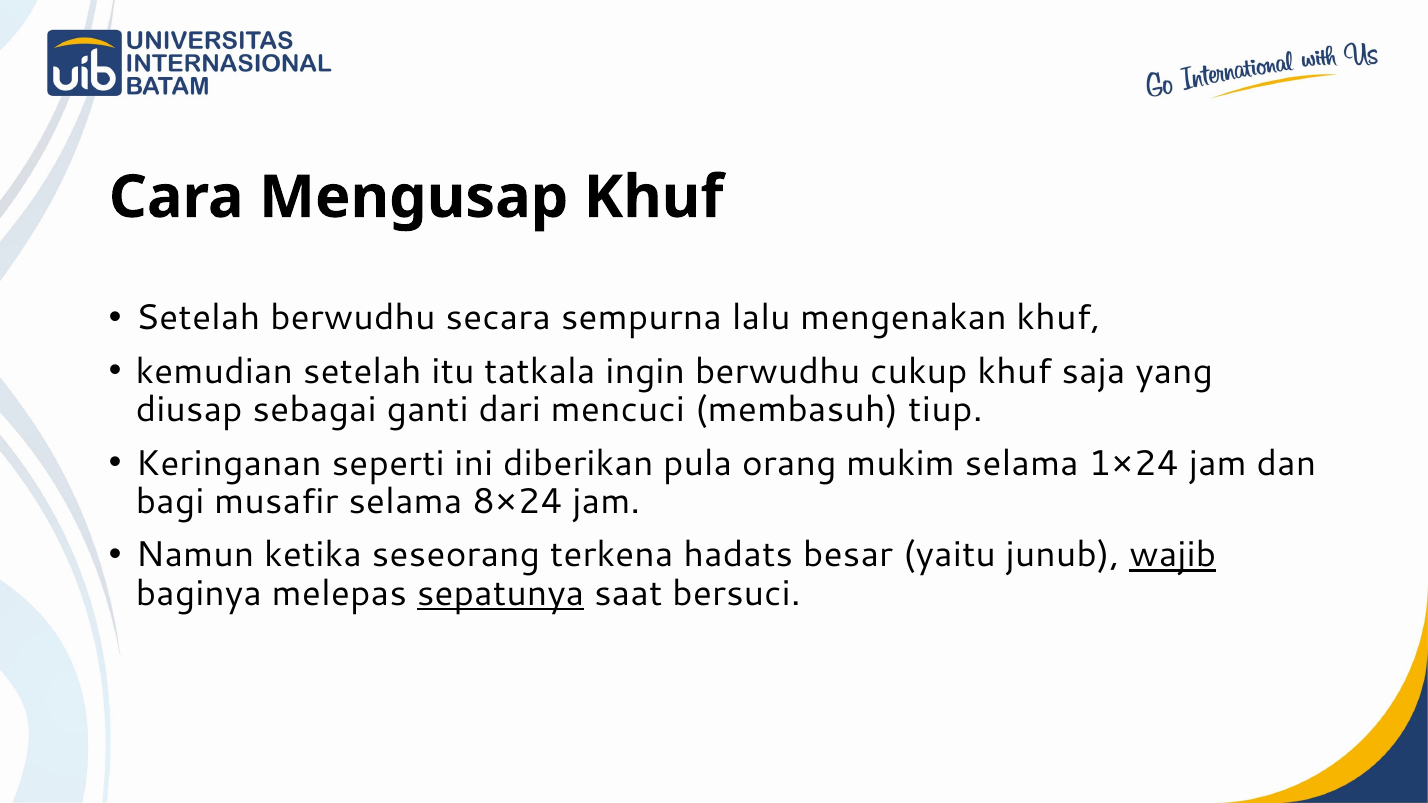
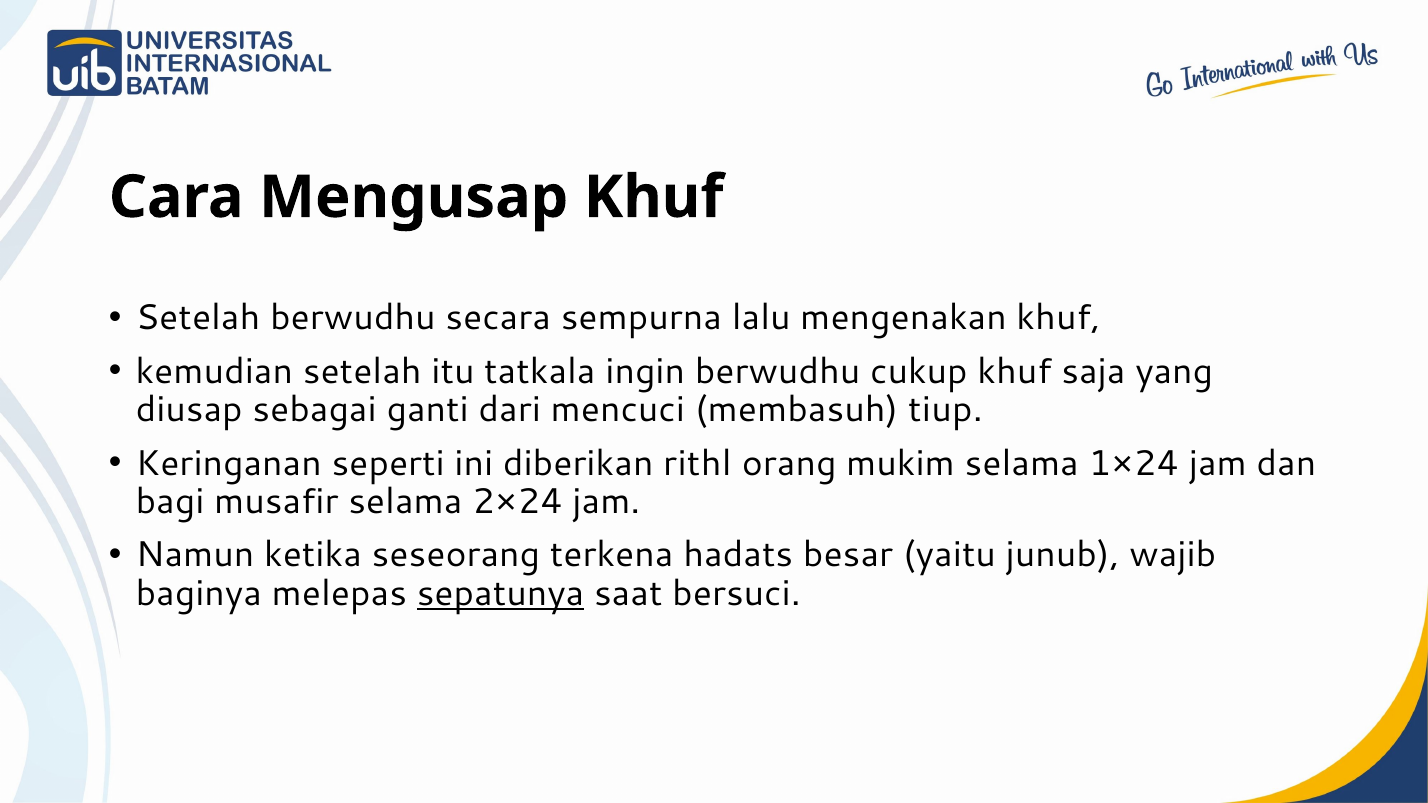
pula: pula -> rithl (697, 463)
8×24: 8×24 -> 2×24 (518, 502)
wajib underline: present -> none (1173, 555)
